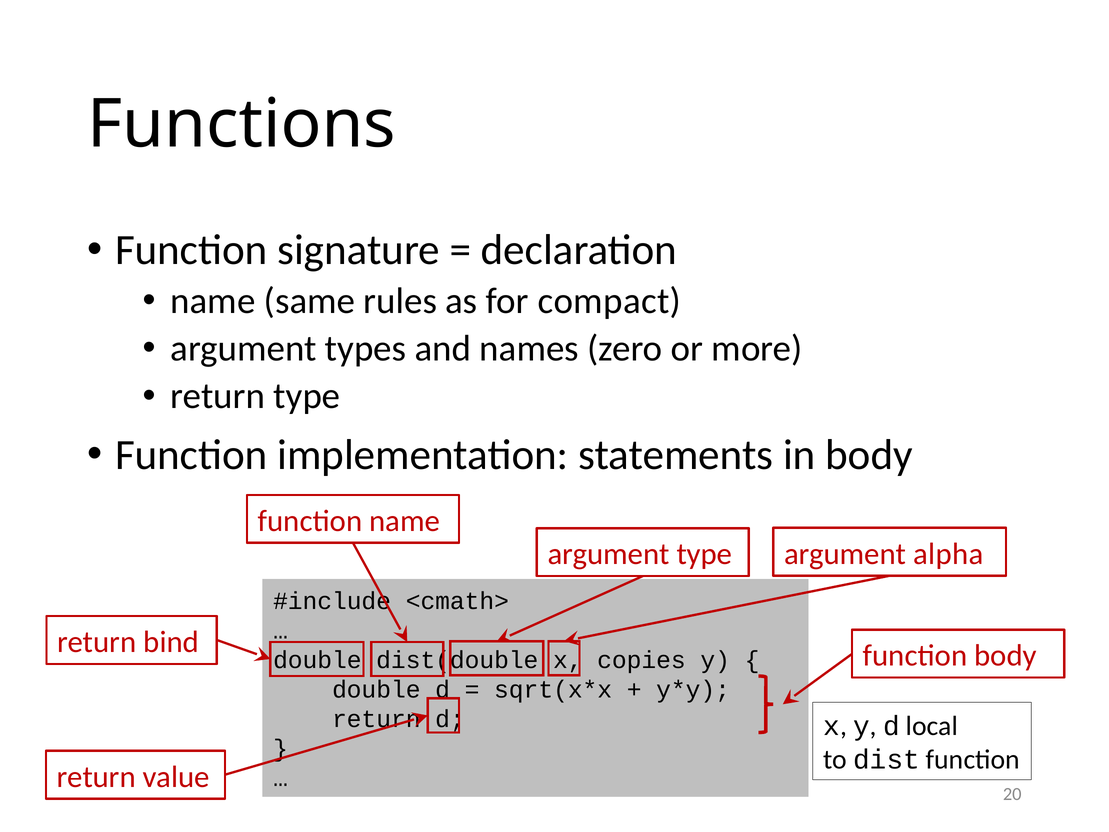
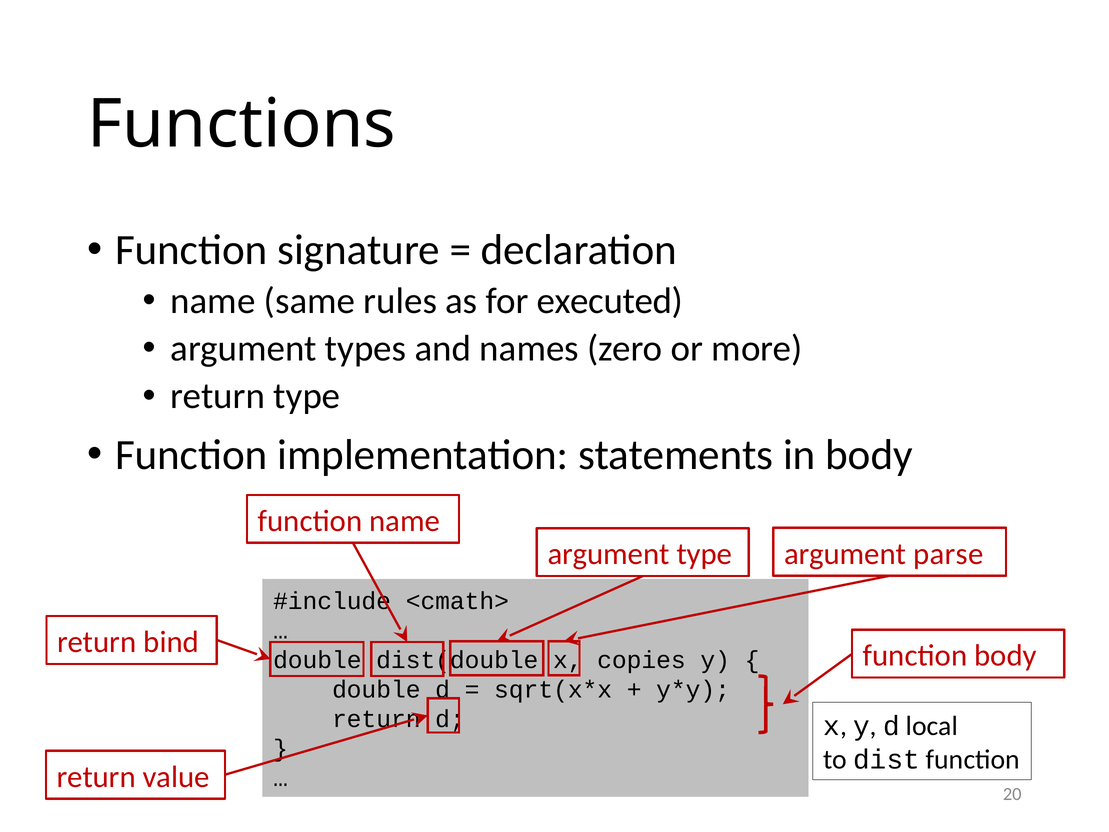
compact: compact -> executed (610, 301)
alpha: alpha -> parse (948, 554)
